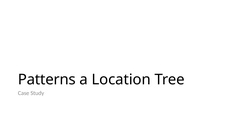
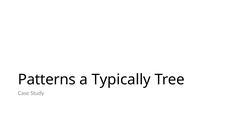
Location: Location -> Typically (121, 80)
